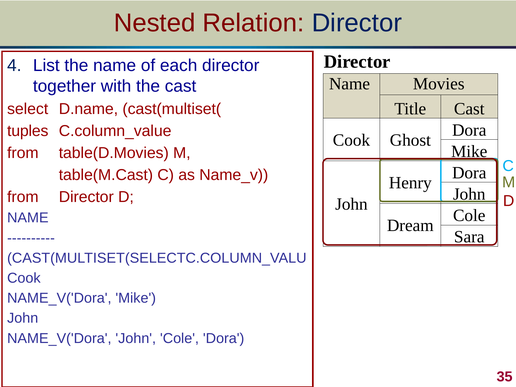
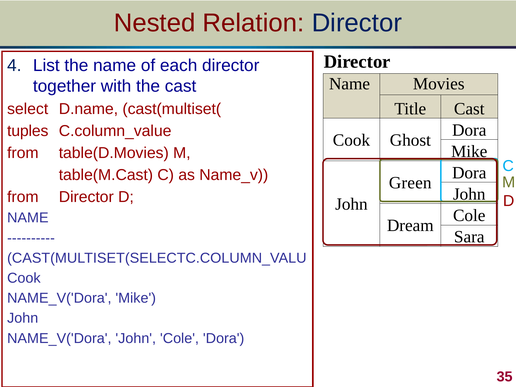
Henry: Henry -> Green (410, 183)
